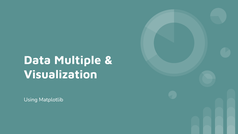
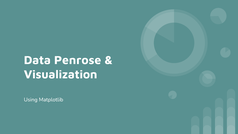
Multiple: Multiple -> Penrose (78, 60)
